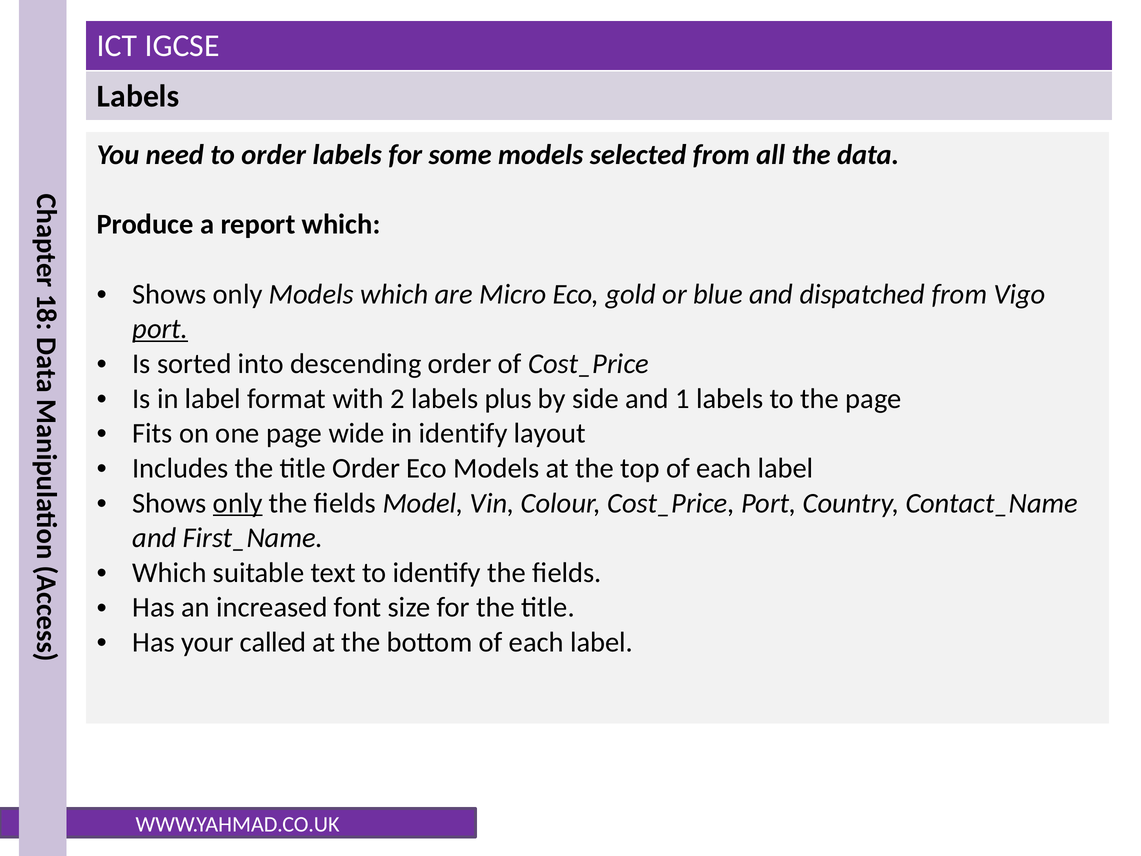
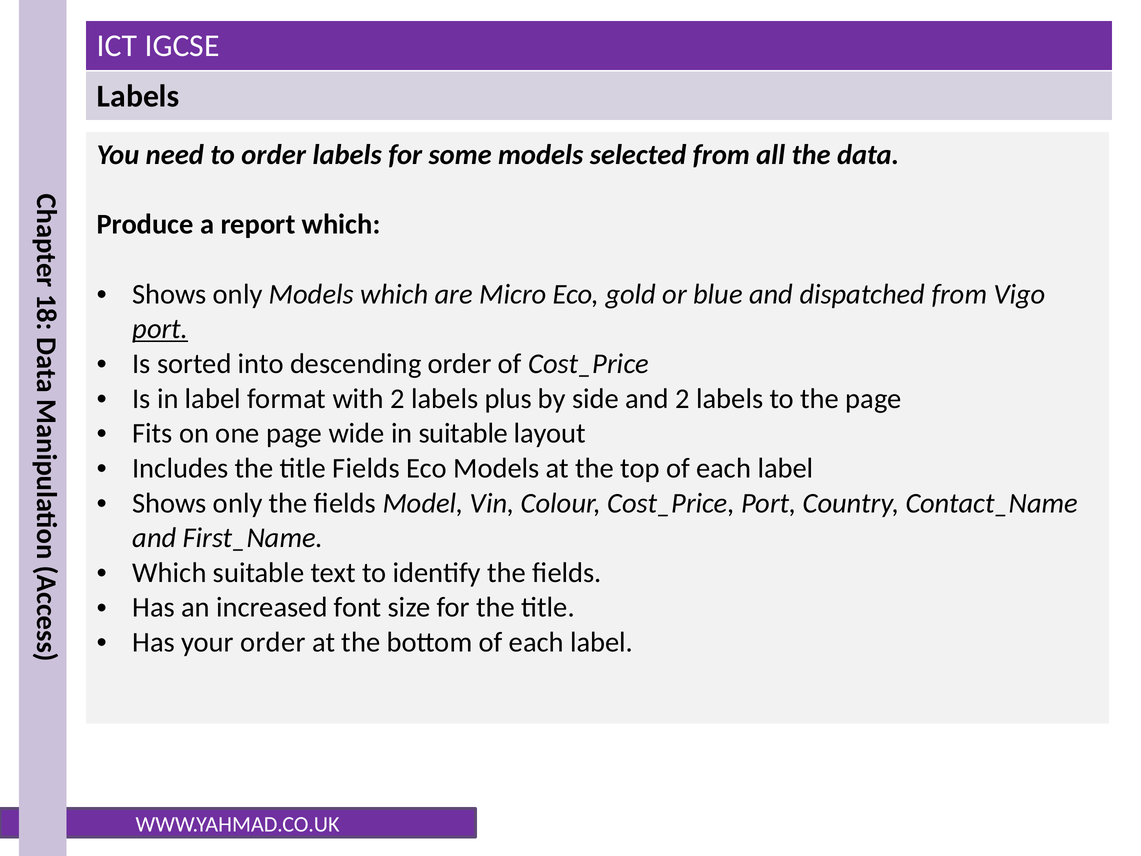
and 1: 1 -> 2 (683, 399)
in identify: identify -> suitable (463, 433)
title Order: Order -> Fields (366, 468)
only underline: present -> none (238, 503)
your called: called -> order (273, 642)
